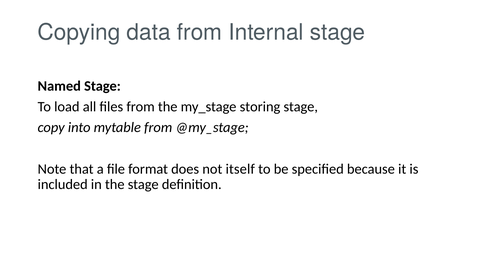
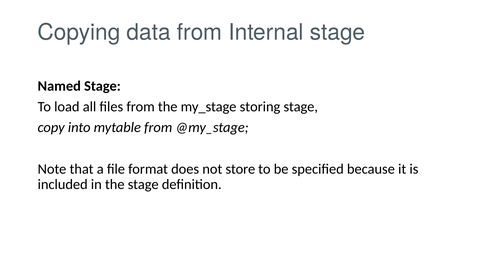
itself: itself -> store (240, 169)
